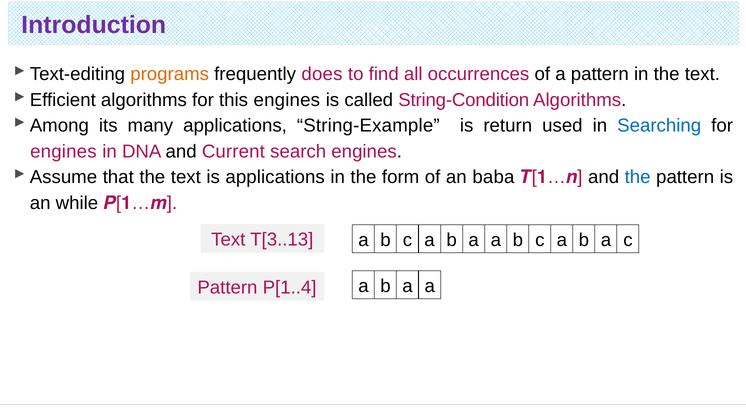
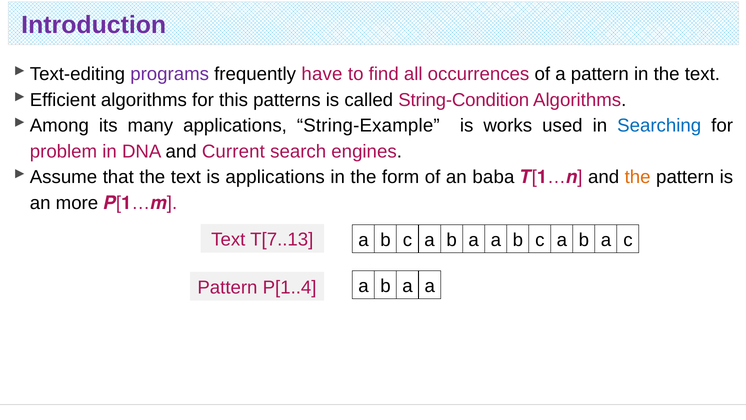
programs colour: orange -> purple (170, 74)
does: does -> have (322, 74)
this engines: engines -> patterns (287, 100)
return: return -> works (508, 126)
engines: engines -> problem (63, 151)
the colour: blue -> orange (638, 177)
while: while -> more (77, 203)
T[3..13: T[3..13 -> T[7..13 (282, 239)
